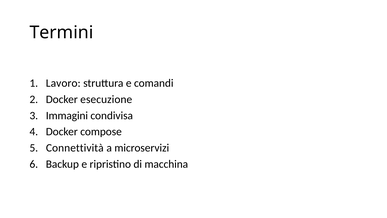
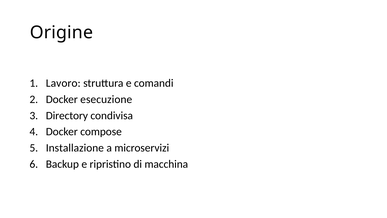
Termini: Termini -> Origine (61, 33)
Immagini: Immagini -> Directory (67, 115)
Connettività: Connettività -> Installazione (75, 148)
